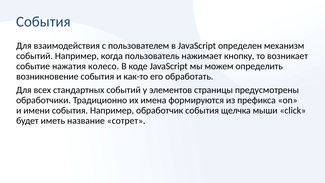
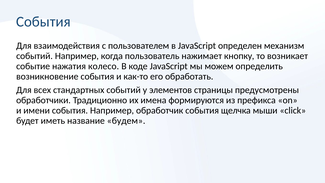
сотрет: сотрет -> будем (126, 121)
